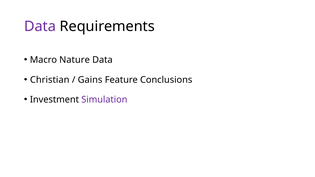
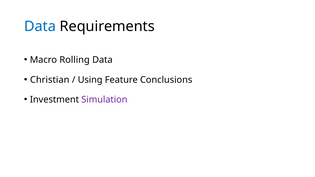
Data colour: purple -> blue (40, 26)
Nature: Nature -> Rolling (75, 60)
Gains: Gains -> Using (90, 80)
